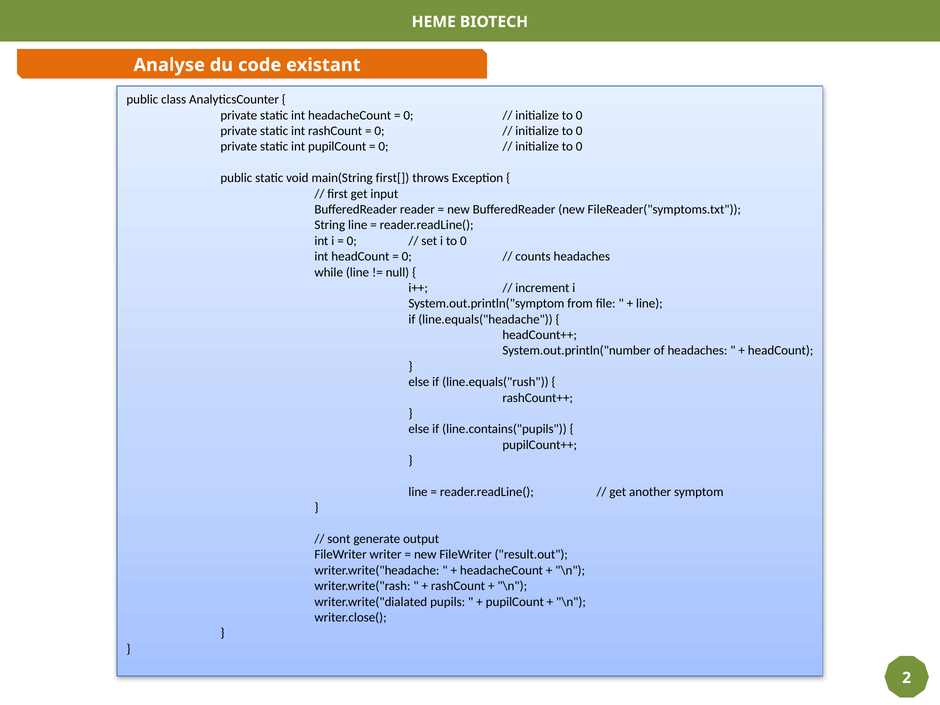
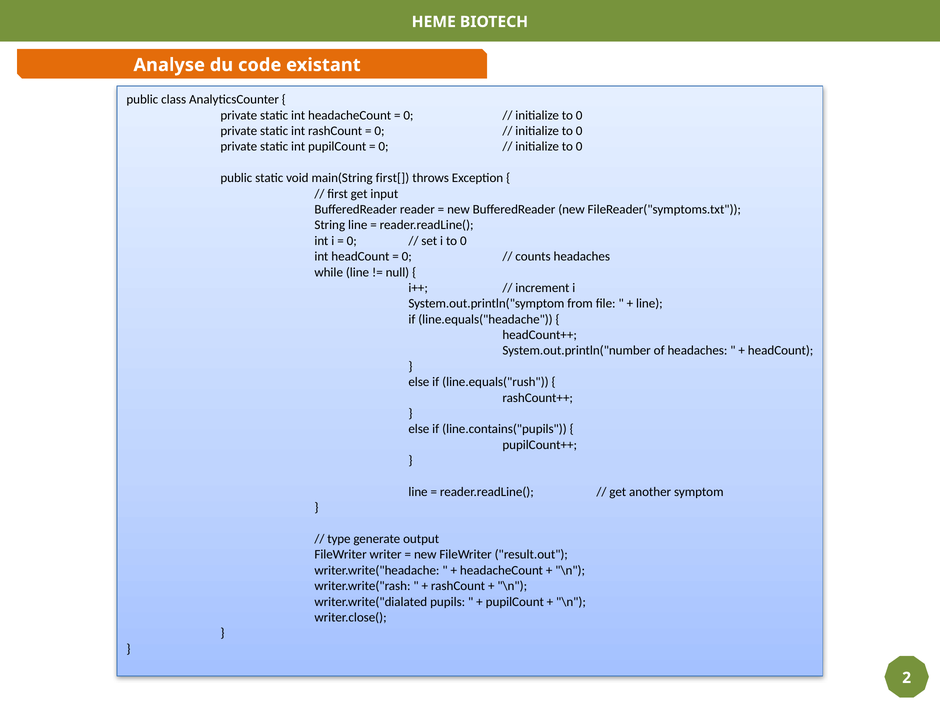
sont: sont -> type (339, 539)
